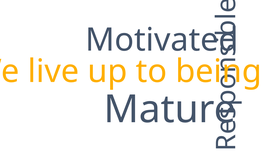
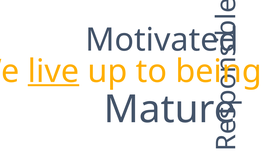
live underline: none -> present (53, 71)
